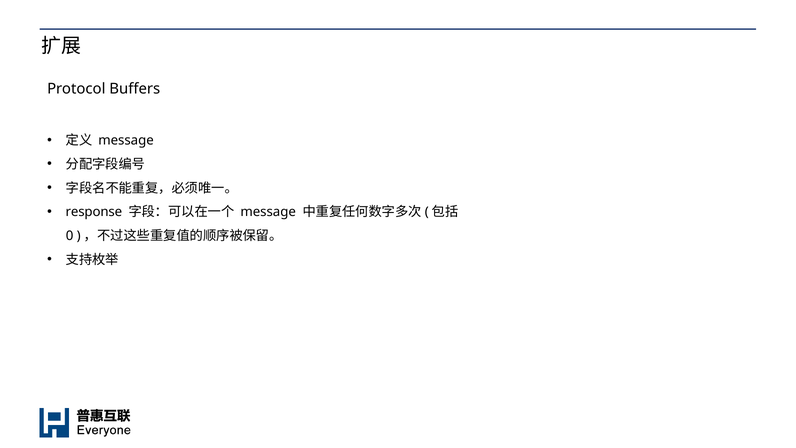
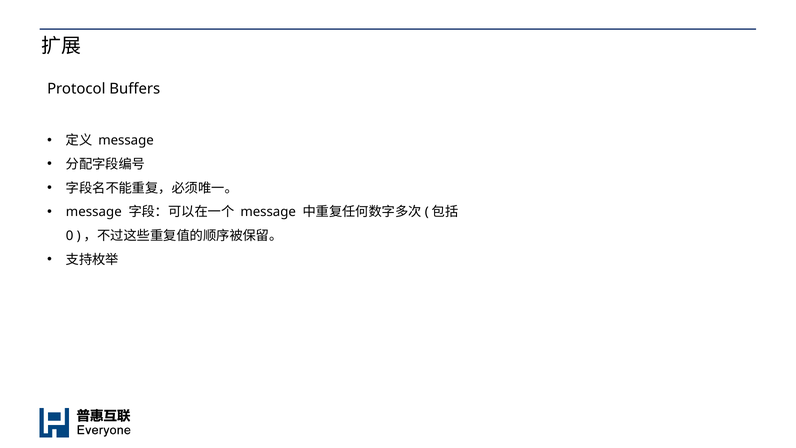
response: response -> message (94, 212)
